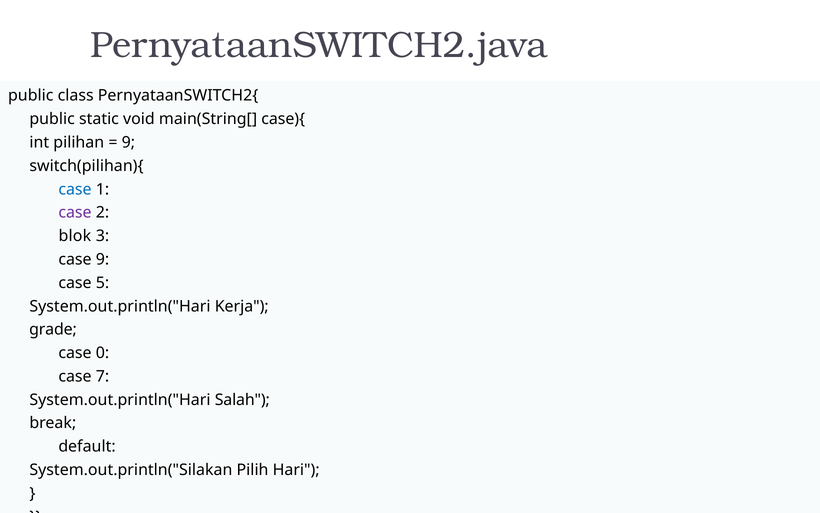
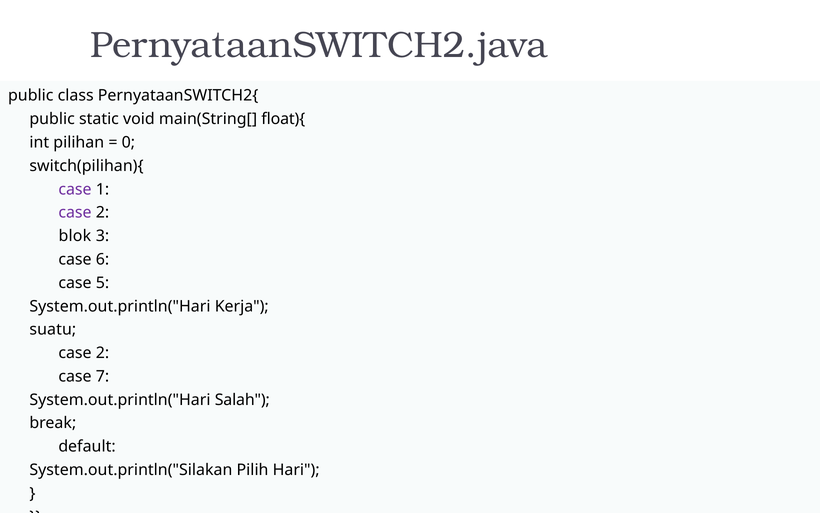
case){: case){ -> float){ (283, 119)
9: 9 -> 0 (128, 142)
case colour: blue -> purple (75, 189)
case 9: 9 -> 6 (103, 259)
grade: grade -> suatu (53, 329)
0: 0 -> 2 (103, 353)
